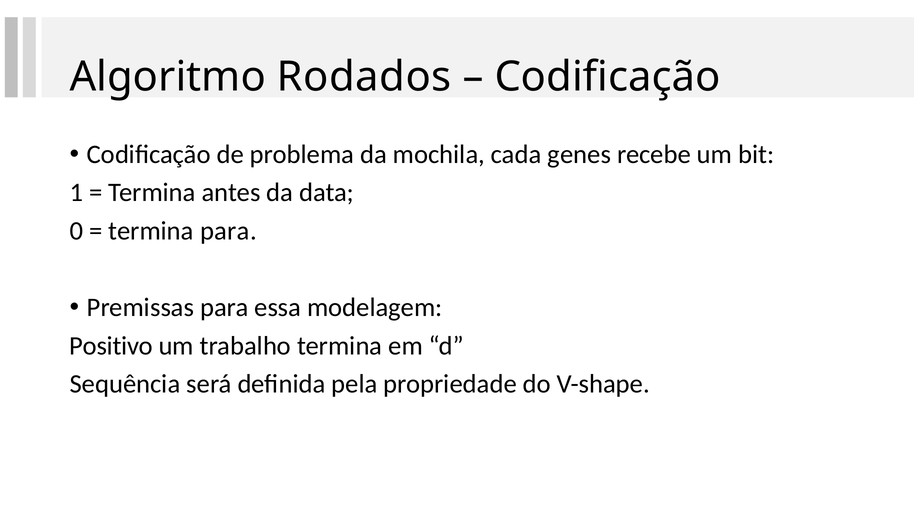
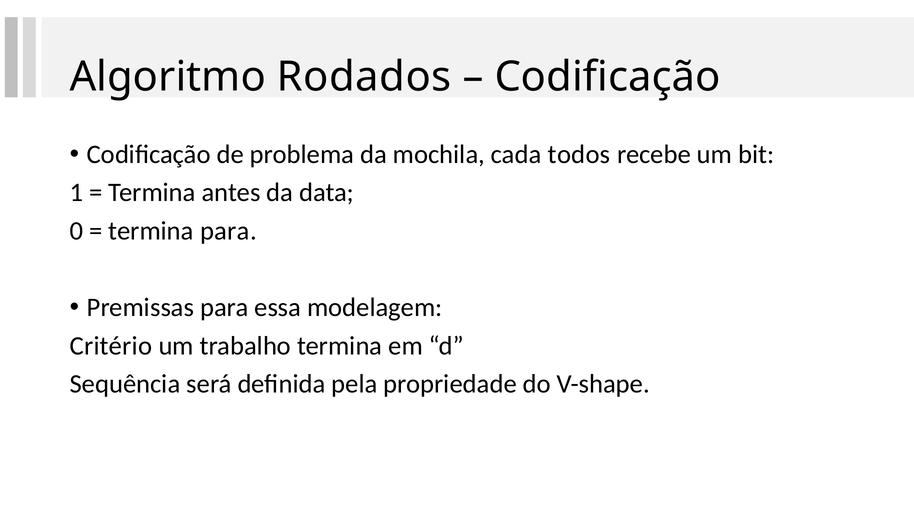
genes: genes -> todos (579, 154)
Positivo: Positivo -> Critério (111, 346)
